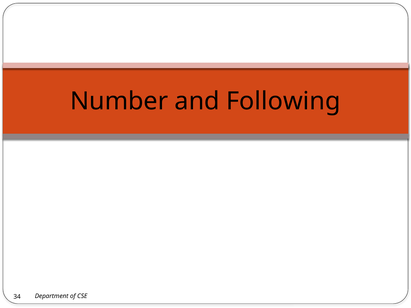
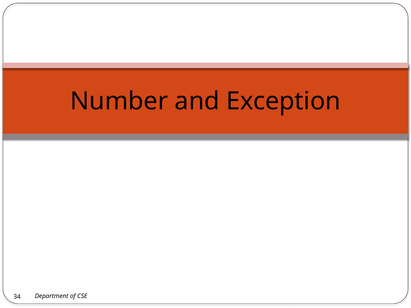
Following: Following -> Exception (283, 101)
